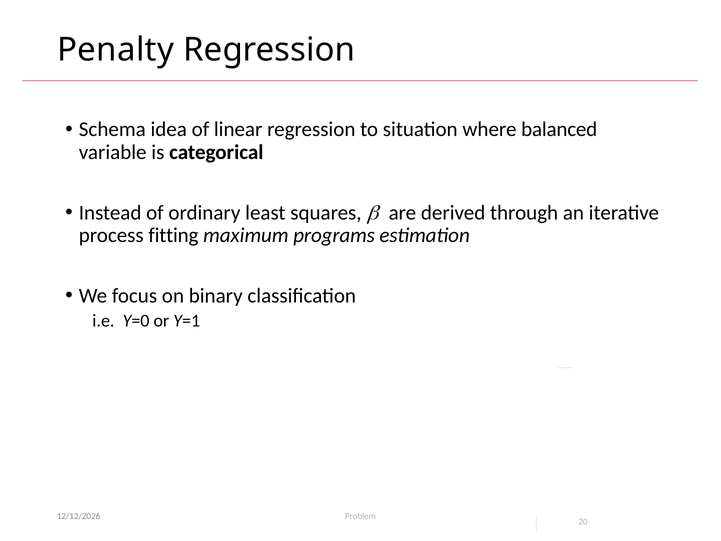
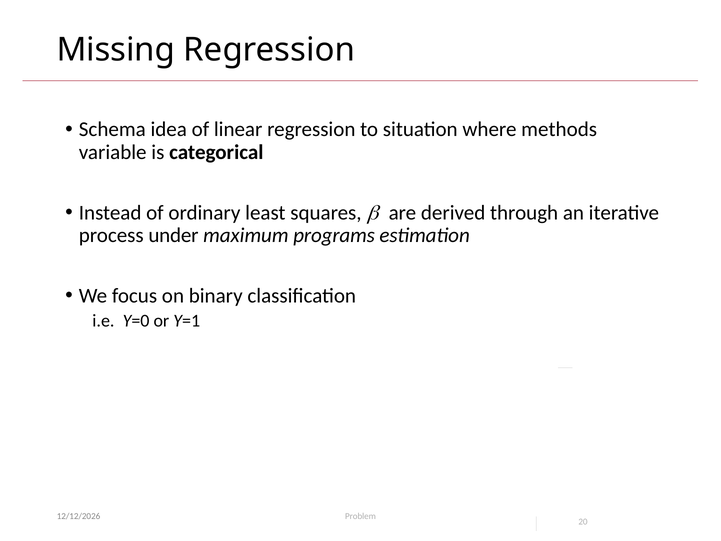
Penalty: Penalty -> Missing (116, 50)
balanced: balanced -> methods (559, 129)
fitting: fitting -> under (173, 235)
